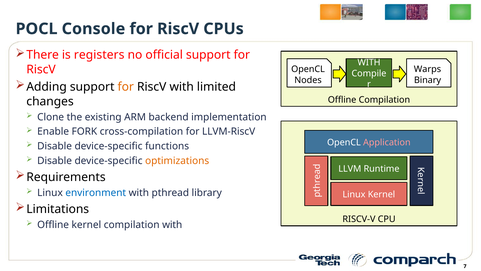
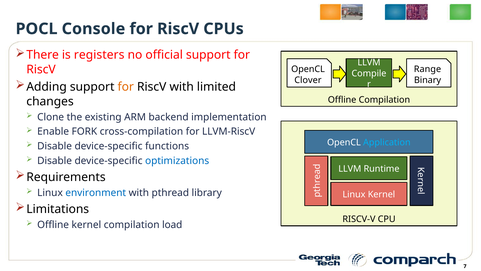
WITH: WITH -> LLVM (369, 63)
Warps: Warps -> Range (427, 69)
Nodes: Nodes -> Clover (308, 80)
Application colour: pink -> light blue (387, 142)
optimizations colour: orange -> blue (177, 160)
compilation with: with -> load (172, 224)
